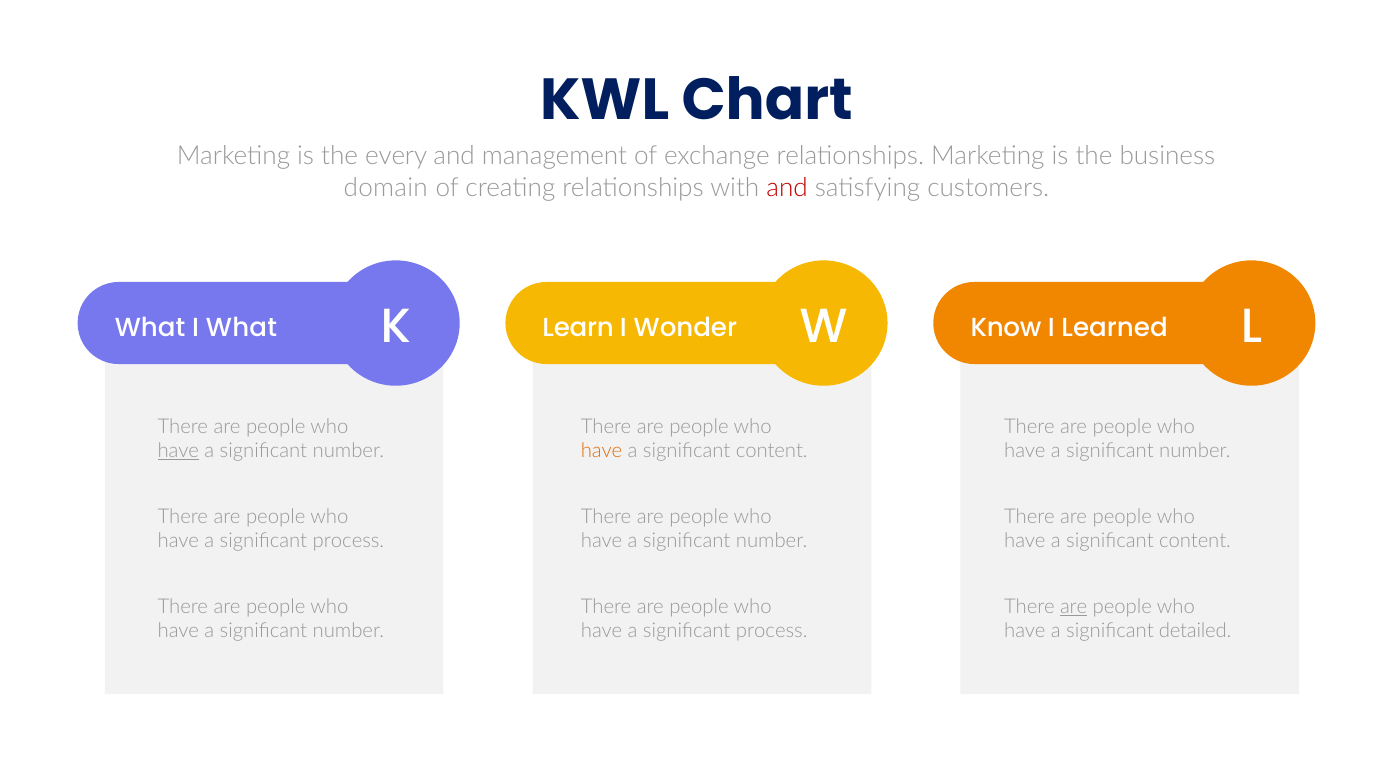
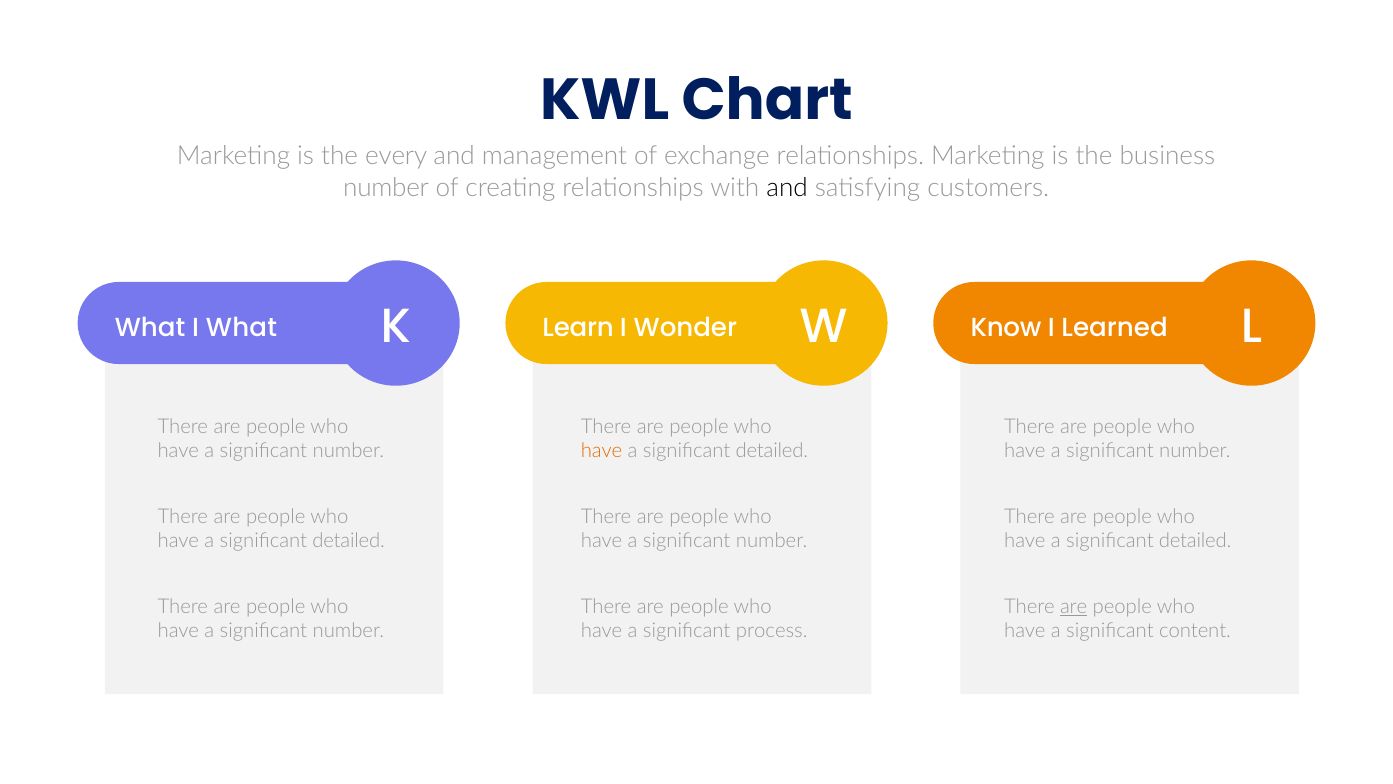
domain: domain -> number (386, 188)
and colour: red -> black (787, 188)
have underline: present -> none (178, 451)
content: content -> detailed (772, 451)
process: process -> detailed (349, 541)
content: content -> detailed (1195, 541)
detailed: detailed -> content (1195, 631)
